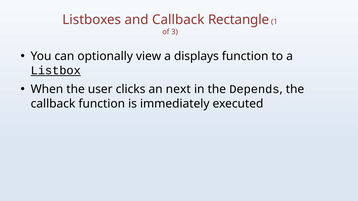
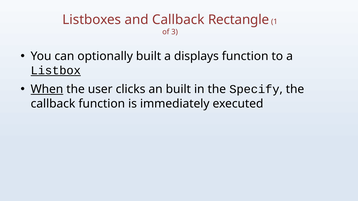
optionally view: view -> built (149, 56)
When underline: none -> present (47, 89)
an next: next -> built (178, 89)
Depends: Depends -> Specify (254, 89)
